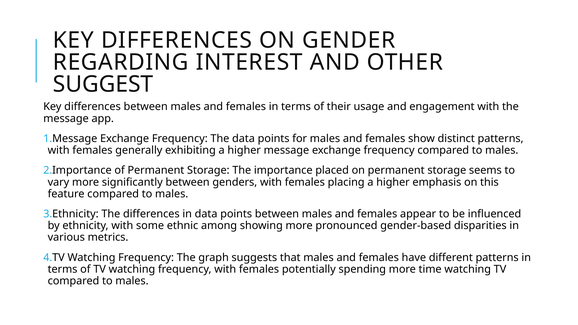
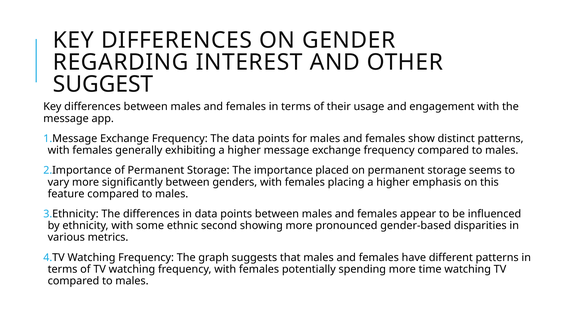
among: among -> second (219, 226)
